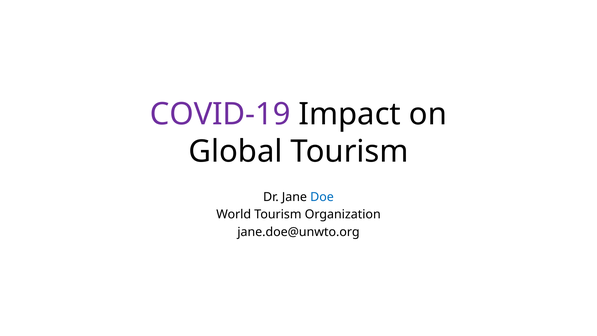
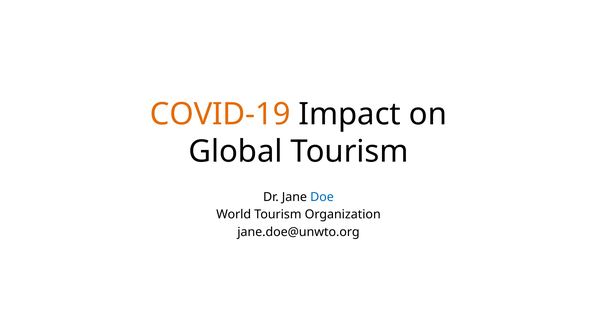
COVID-19 colour: purple -> orange (220, 114)
